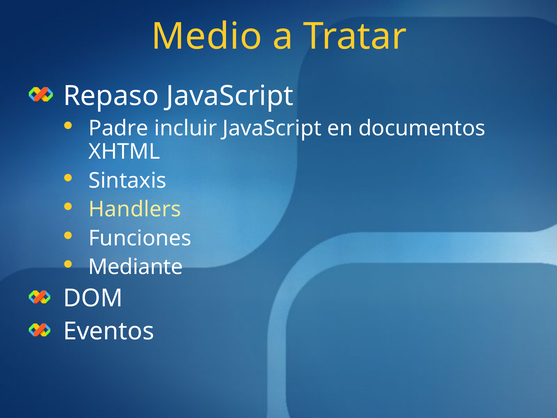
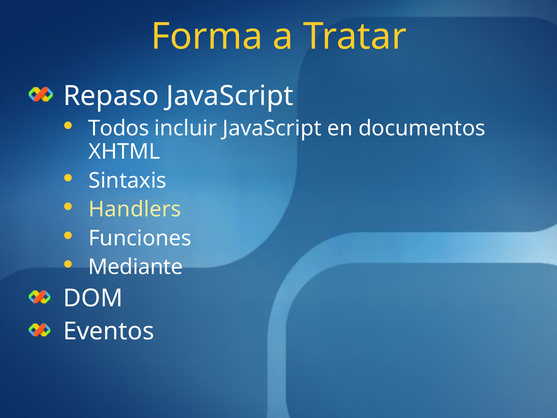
Medio: Medio -> Forma (207, 37)
Padre: Padre -> Todos (119, 128)
